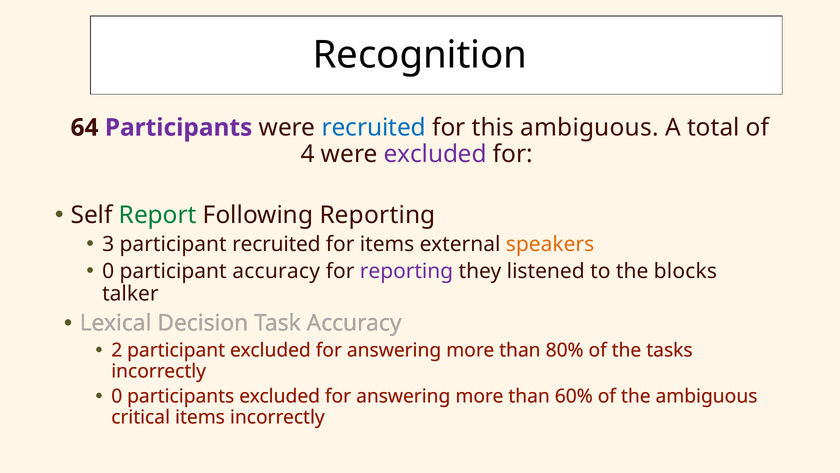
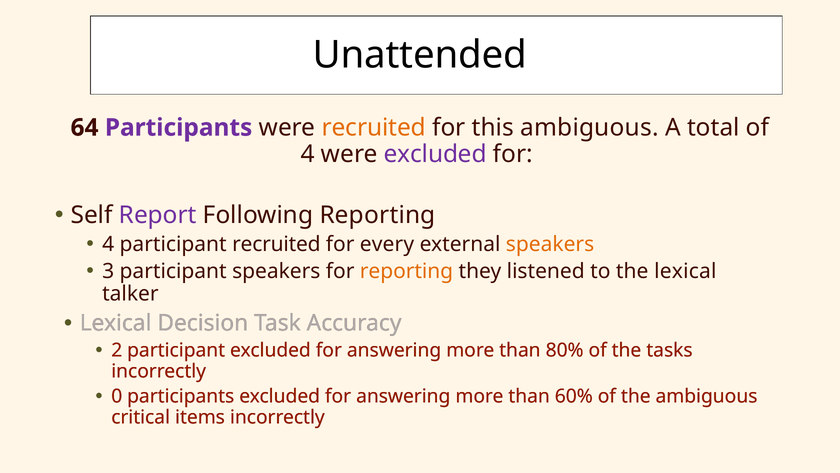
Recognition: Recognition -> Unattended (420, 55)
recruited colour: blue -> orange (374, 127)
Report colour: green -> purple (158, 215)
3: 3 -> 4 (108, 244)
for items: items -> every (387, 244)
0: 0 -> 3 (108, 271)
participant accuracy: accuracy -> speakers (276, 271)
reporting colour: purple -> orange (406, 271)
the blocks: blocks -> lexical (685, 271)
